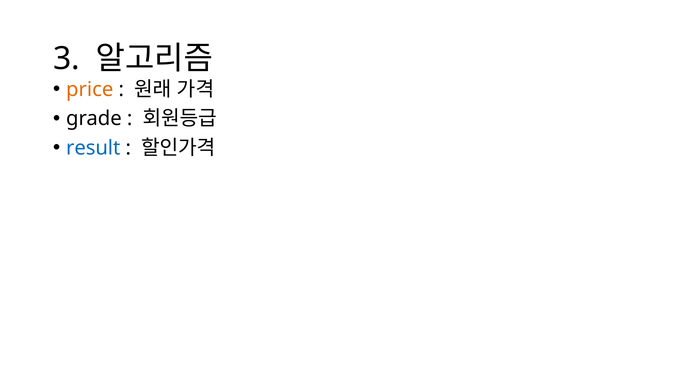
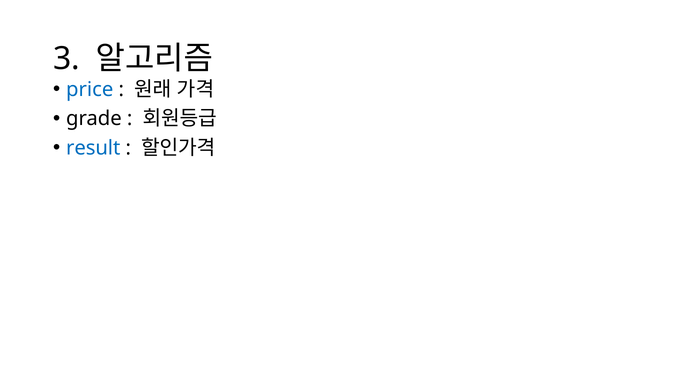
price colour: orange -> blue (90, 89)
